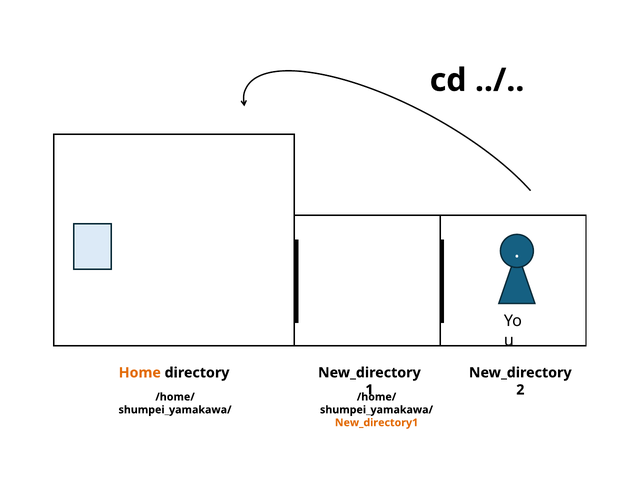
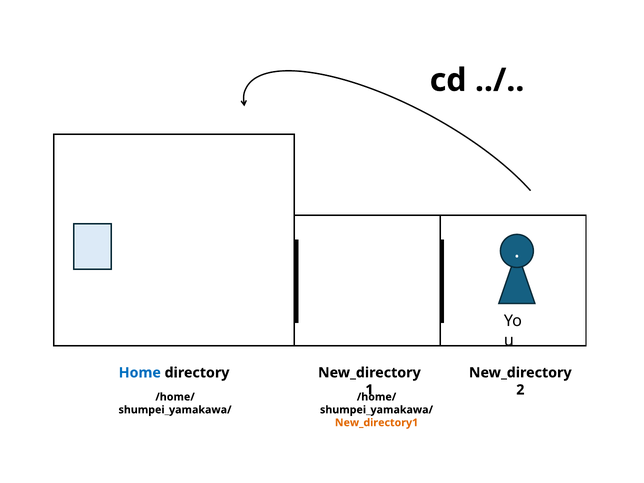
Home colour: orange -> blue (140, 373)
